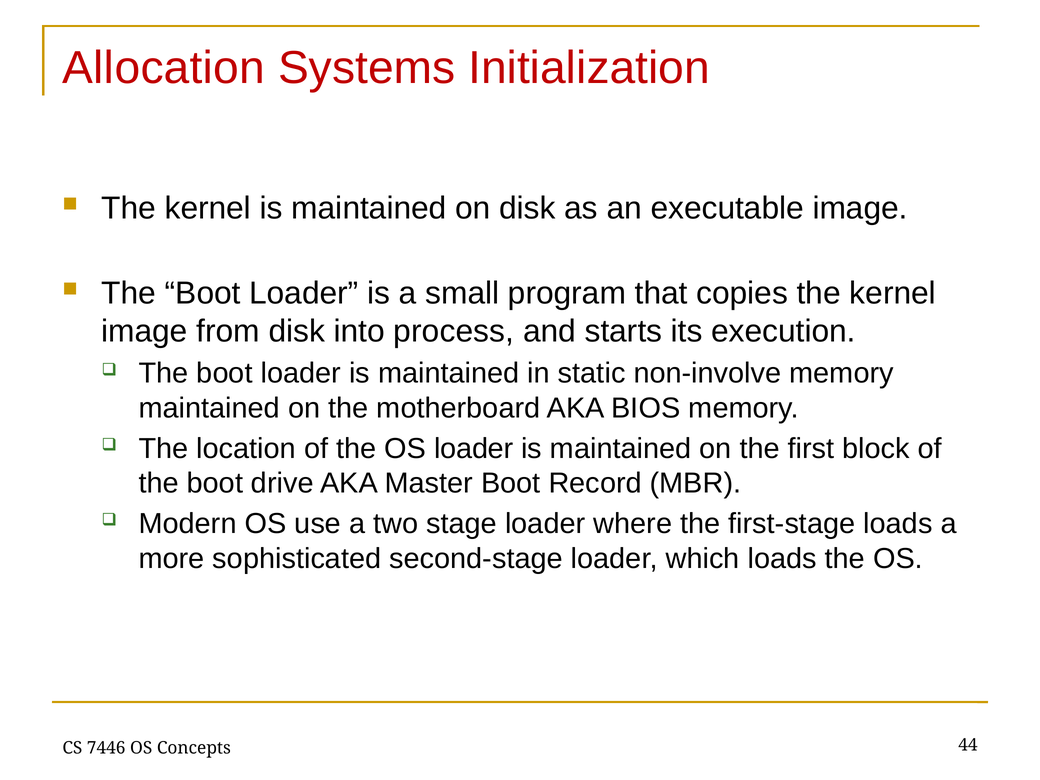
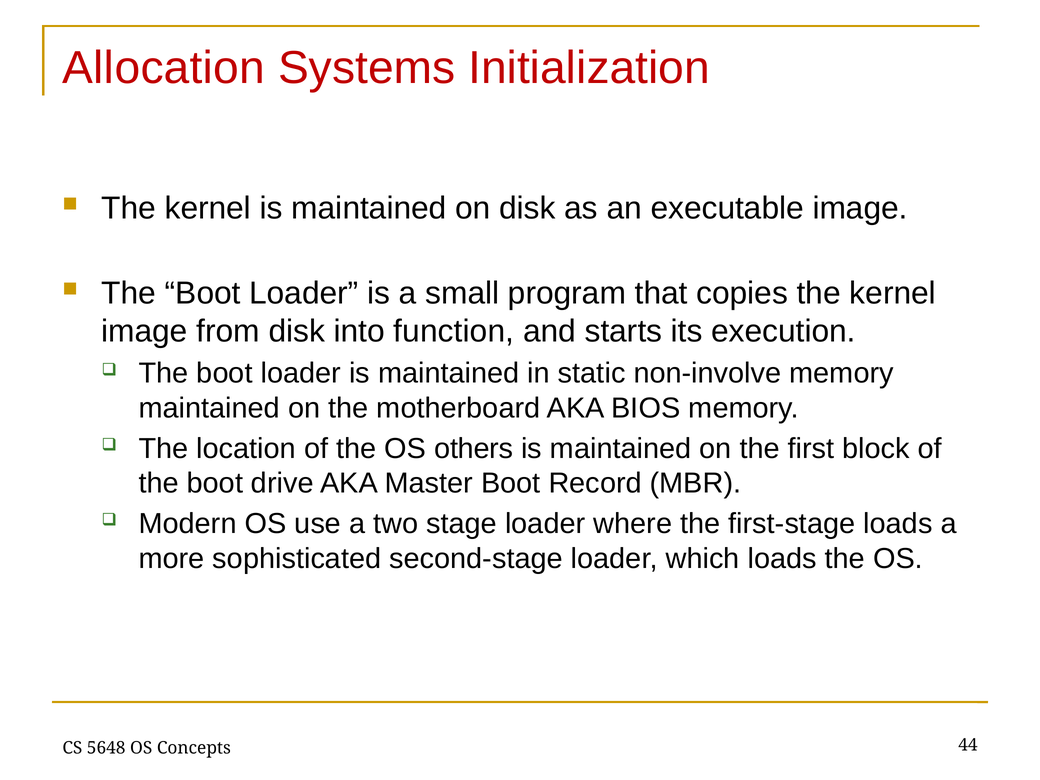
process: process -> function (454, 331)
OS loader: loader -> others (474, 449)
7446: 7446 -> 5648 (106, 748)
